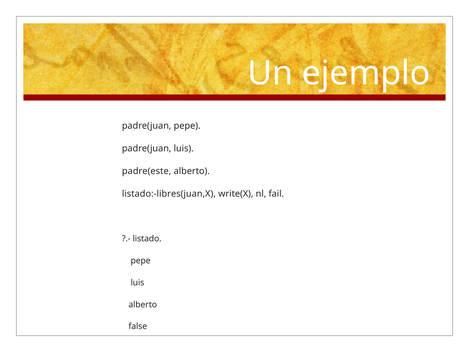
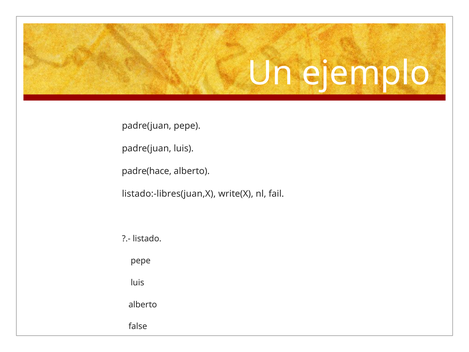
padre(este: padre(este -> padre(hace (147, 171)
